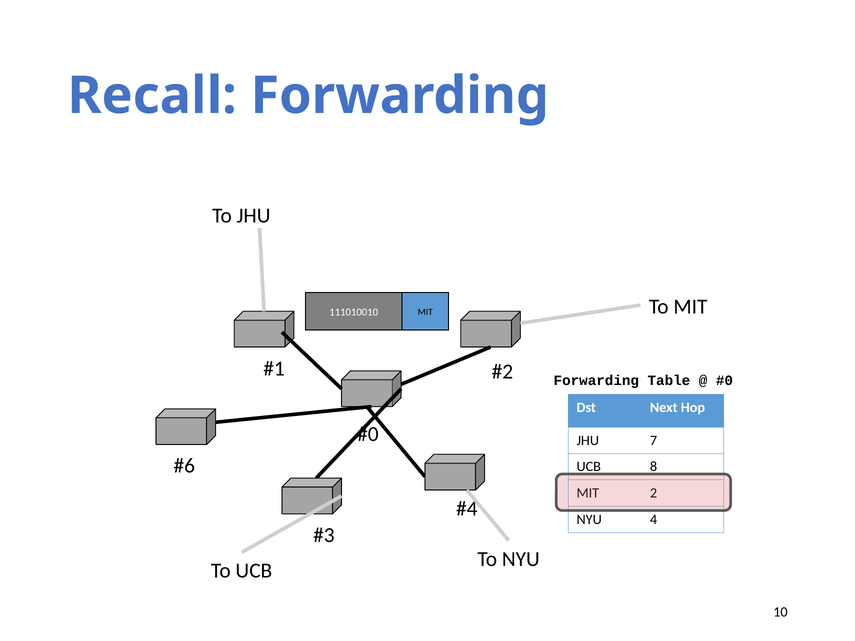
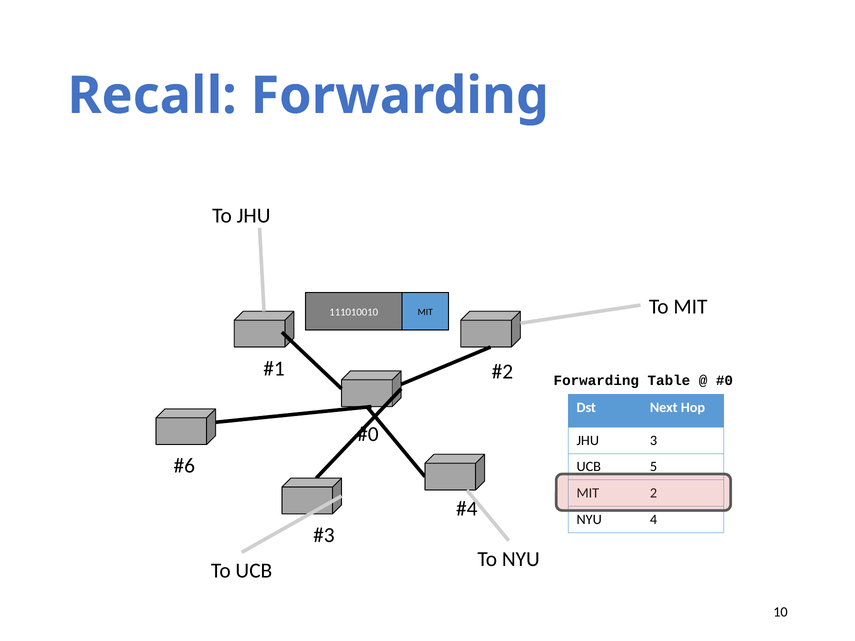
7: 7 -> 3 (654, 441)
8: 8 -> 5 (654, 467)
